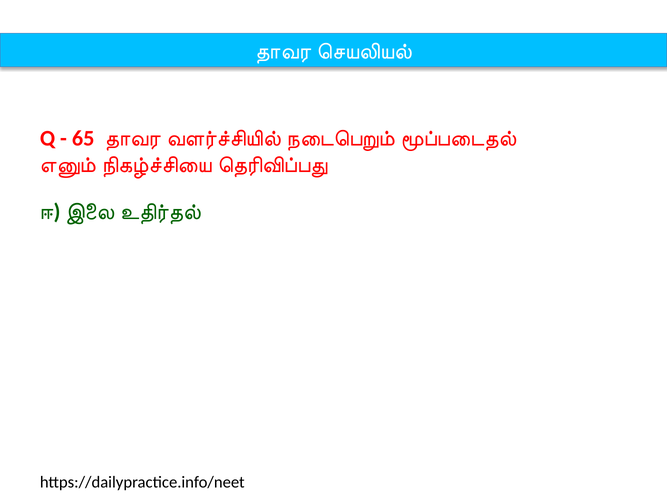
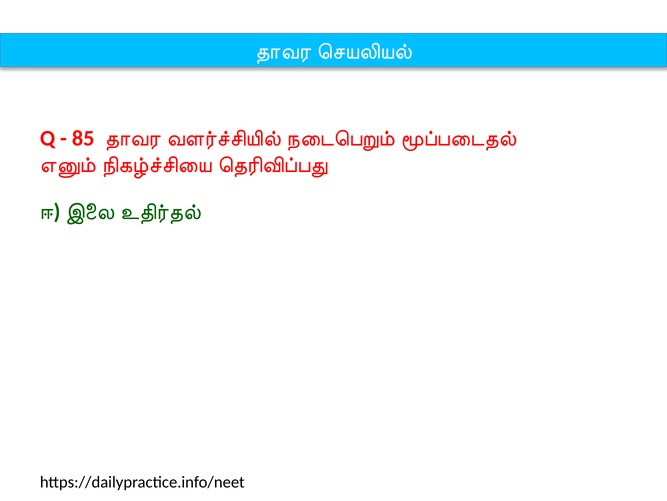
65: 65 -> 85 (83, 138)
